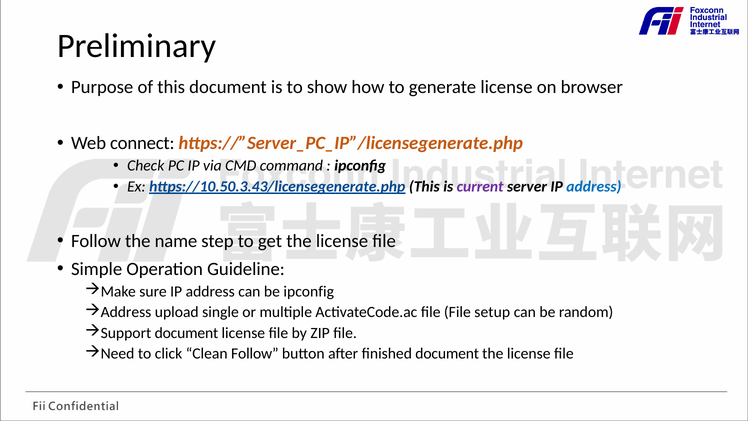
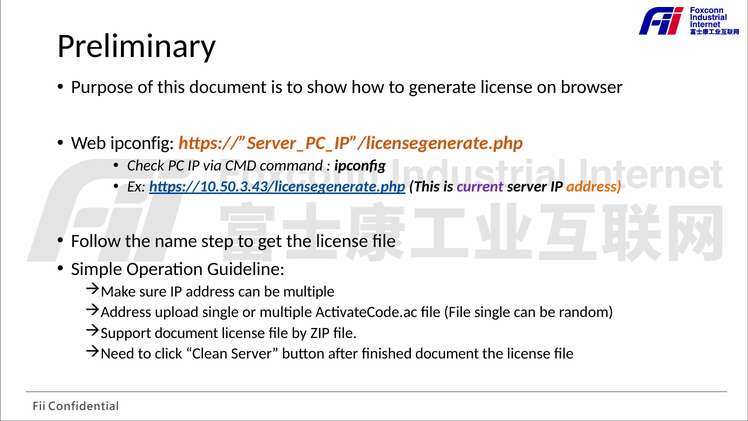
Web connect: connect -> ipconfig (142, 143)
address colour: blue -> orange (594, 187)
be ipconfig: ipconfig -> multiple (309, 291)
File setup: setup -> single (492, 312)
Clean Follow: Follow -> Server (255, 354)
